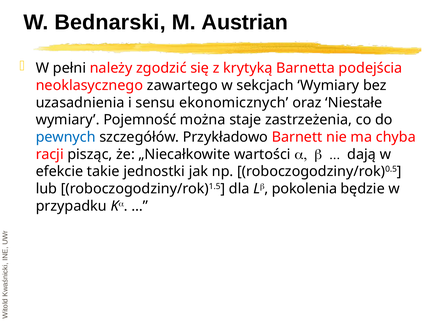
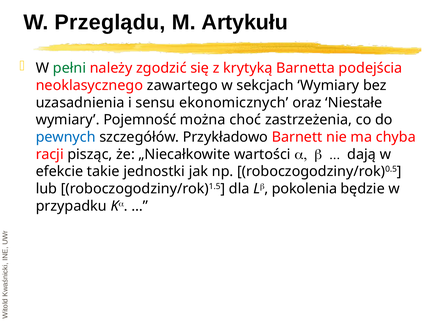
Bednarski: Bednarski -> Przeglądu (110, 22)
Austrian: Austrian -> Artykułu (245, 22)
pełni colour: black -> green (69, 68)
staje: staje -> choć (245, 120)
